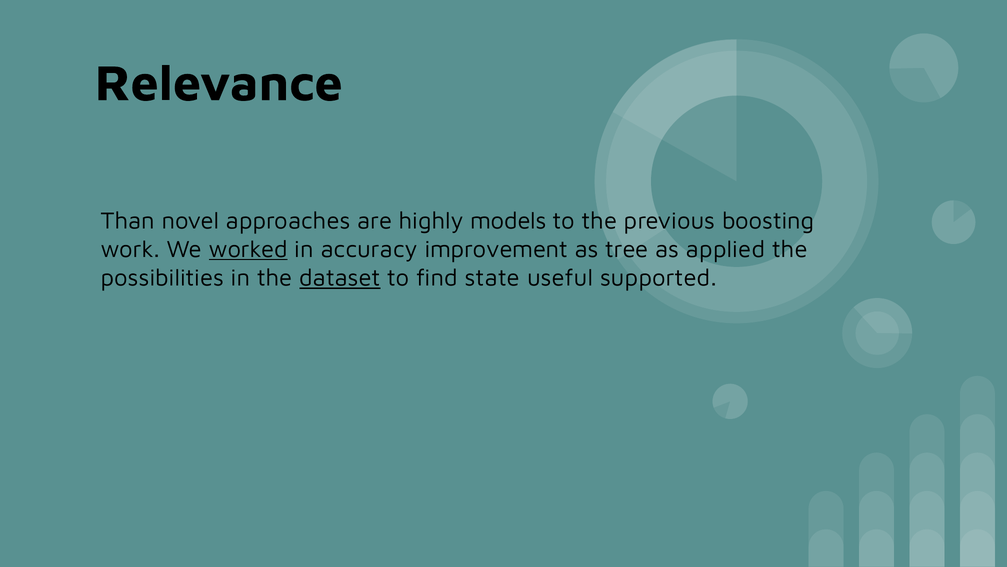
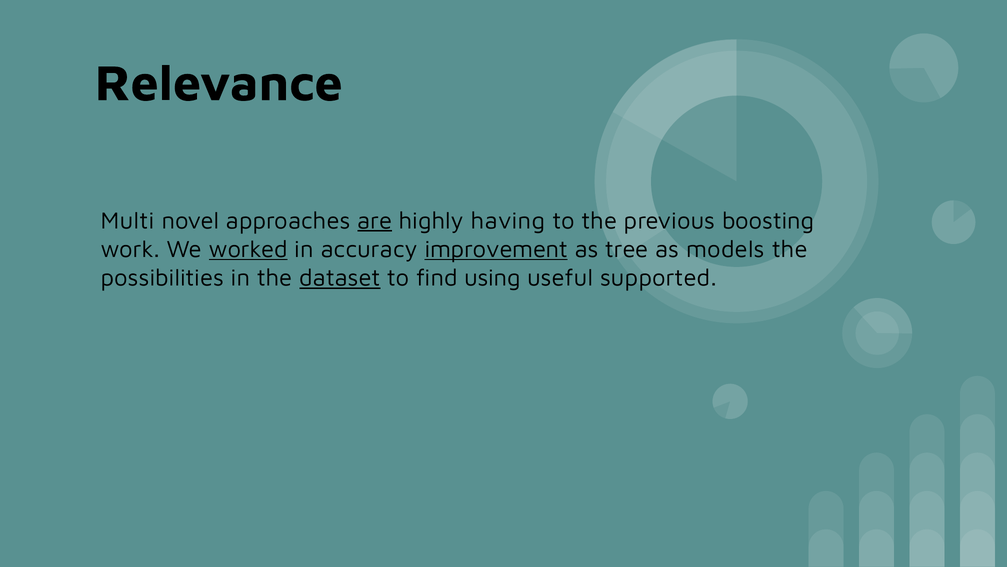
Than: Than -> Multi (128, 220)
are underline: none -> present (375, 220)
models: models -> having (508, 220)
improvement underline: none -> present (496, 249)
applied: applied -> models (725, 249)
state: state -> using (493, 278)
